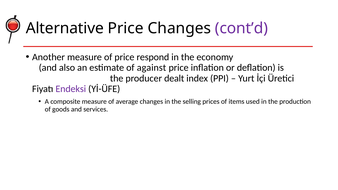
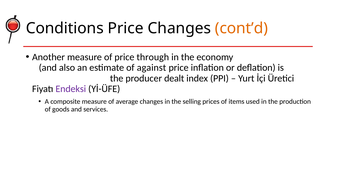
Alternative: Alternative -> Conditions (65, 28)
cont’d colour: purple -> orange (241, 28)
respond: respond -> through (153, 57)
